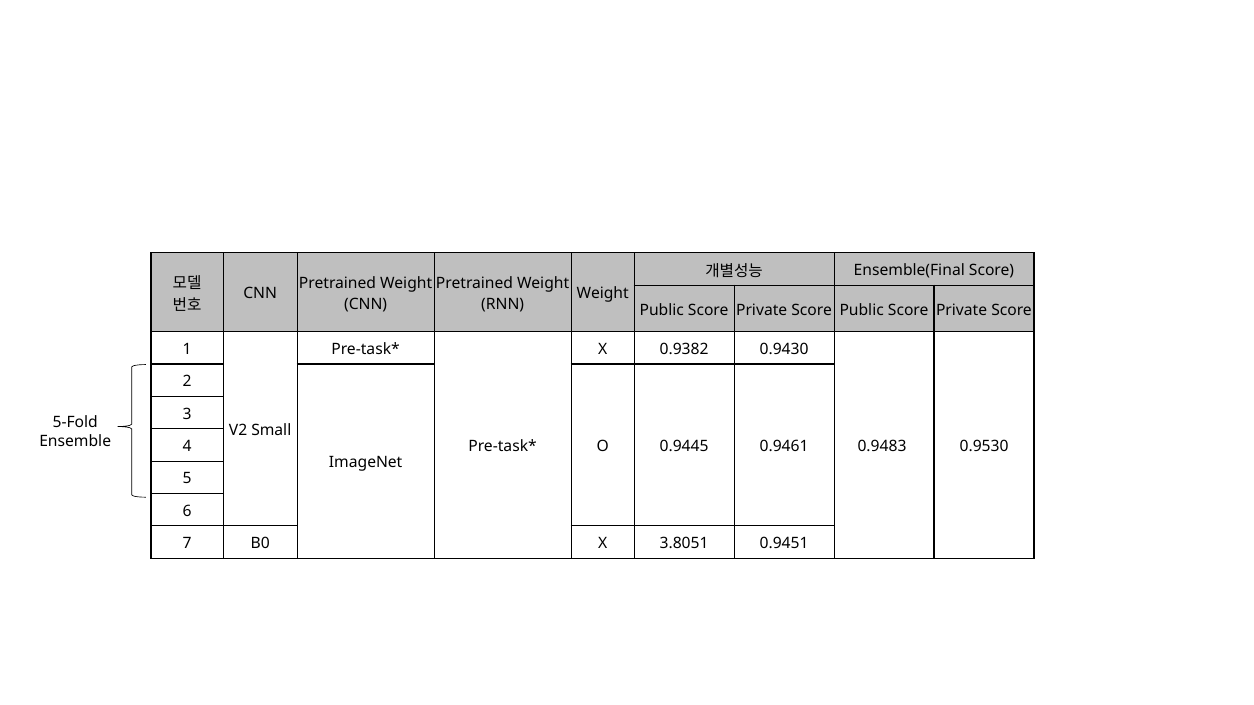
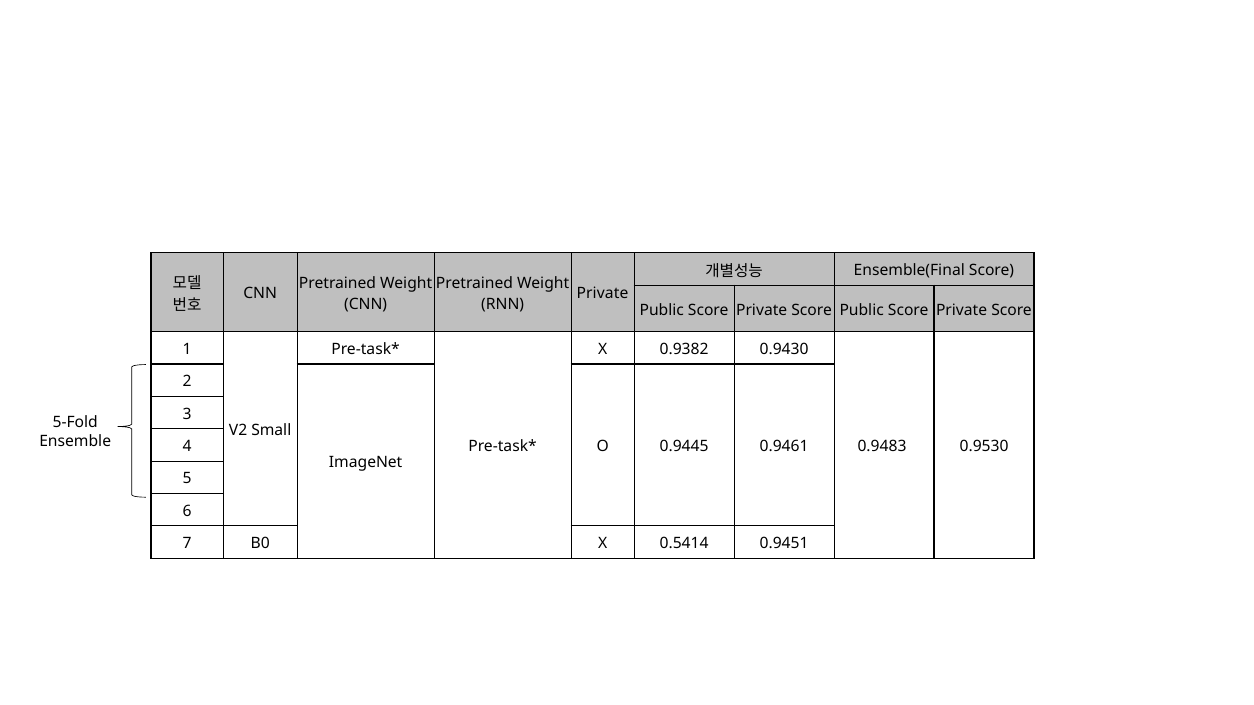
Weight: Weight -> Private (603, 294)
3.8051: 3.8051 -> 0.5414 (684, 544)
